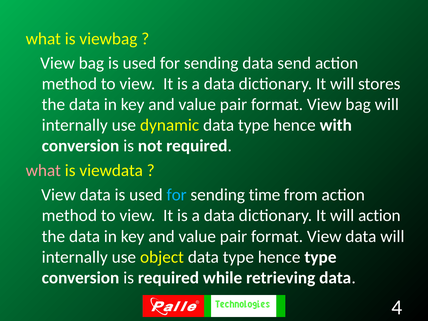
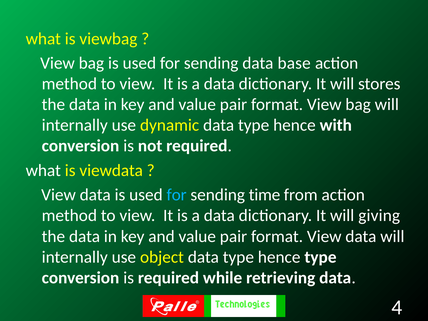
send: send -> base (294, 63)
what colour: pink -> white (43, 170)
will action: action -> giving (379, 216)
